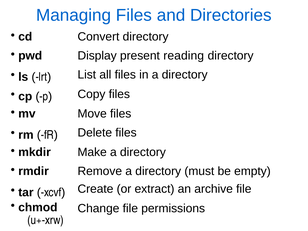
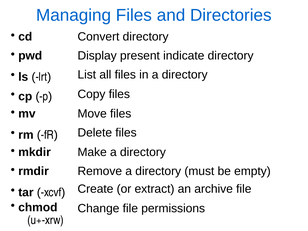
reading: reading -> indicate (184, 56)
